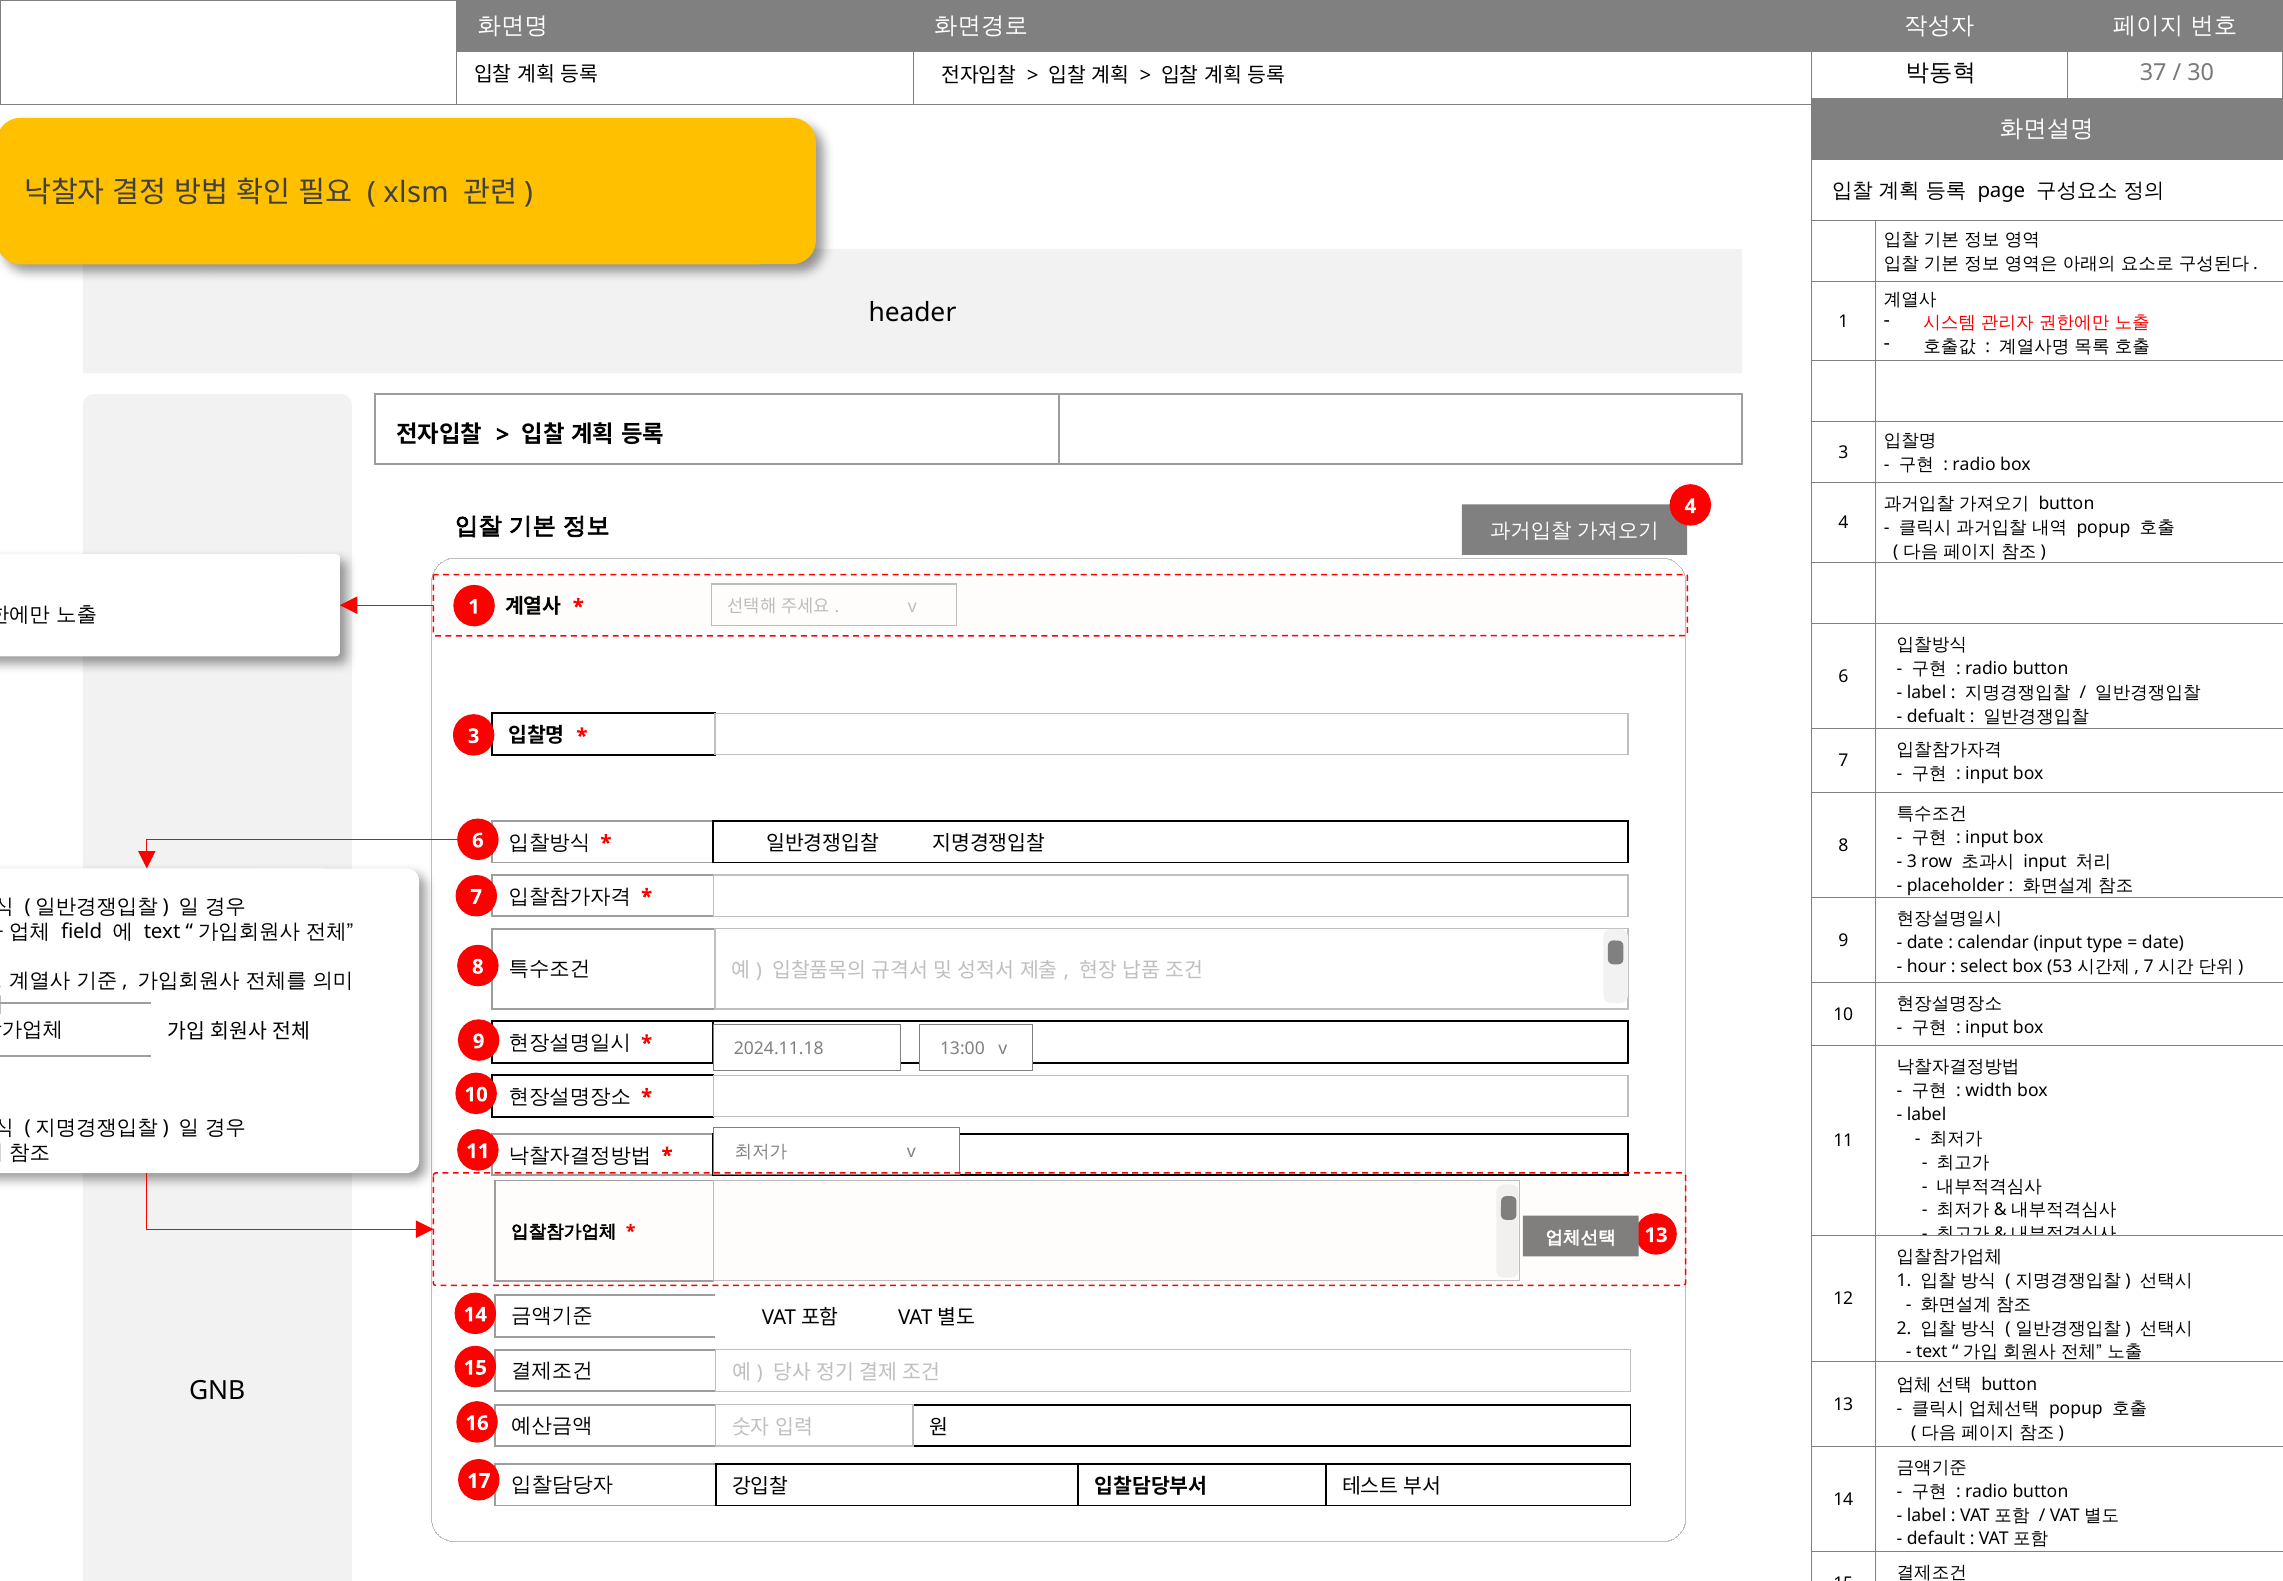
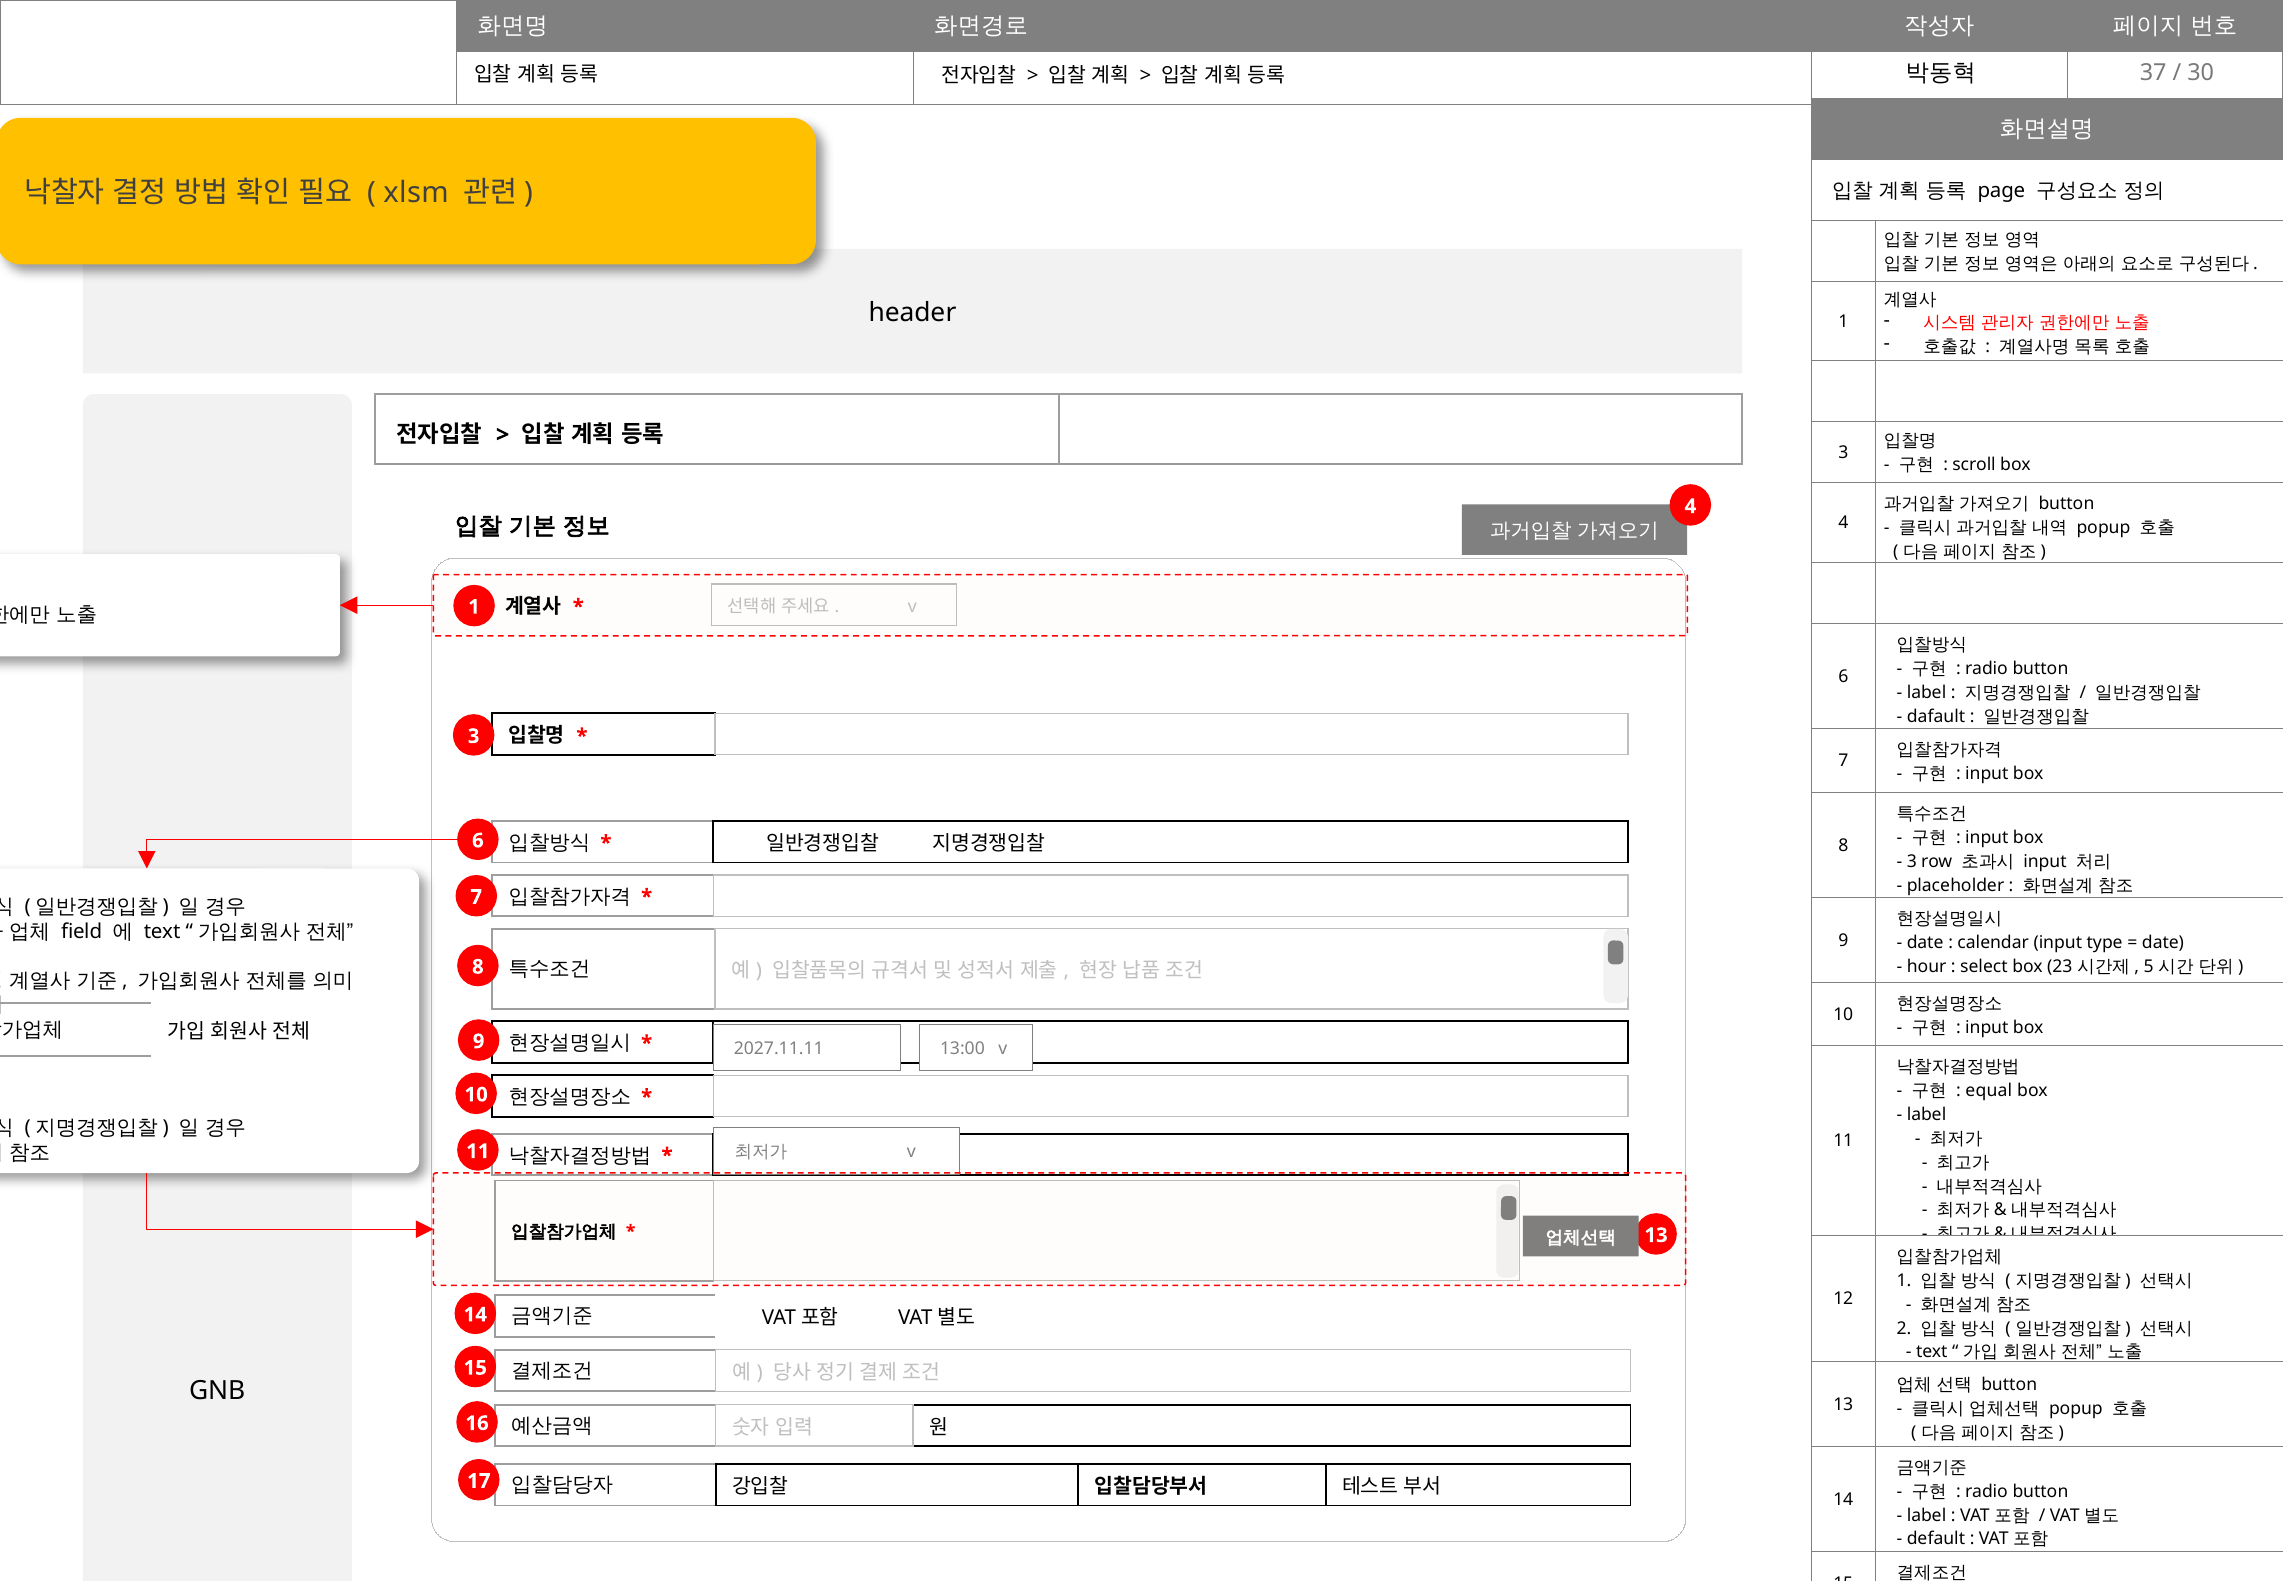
radio: radio -> scroll (1974, 465)
defualt: defualt -> dafault (1936, 716)
box 53: 53 -> 23 (2060, 966)
7: 7 -> 5 (2149, 966)
2024.11.18: 2024.11.18 -> 2027.11.11 (779, 1048)
width: width -> equal (1989, 1090)
